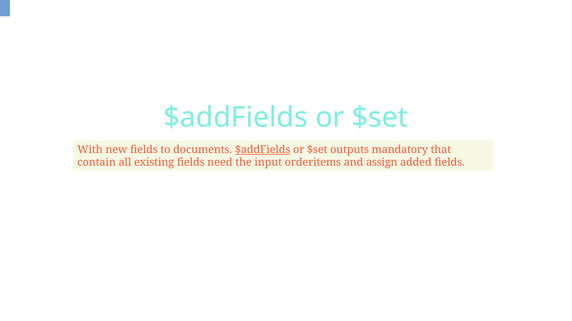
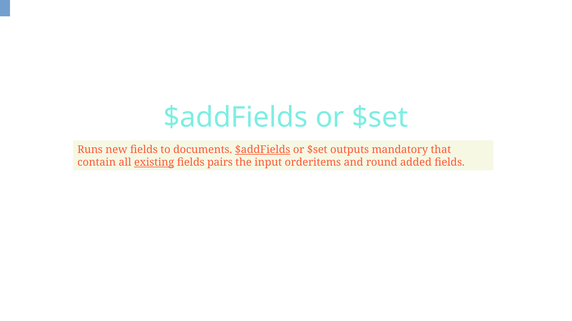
With: With -> Runs (90, 150)
existing underline: none -> present (154, 163)
need: need -> pairs (220, 163)
assign: assign -> round (382, 163)
